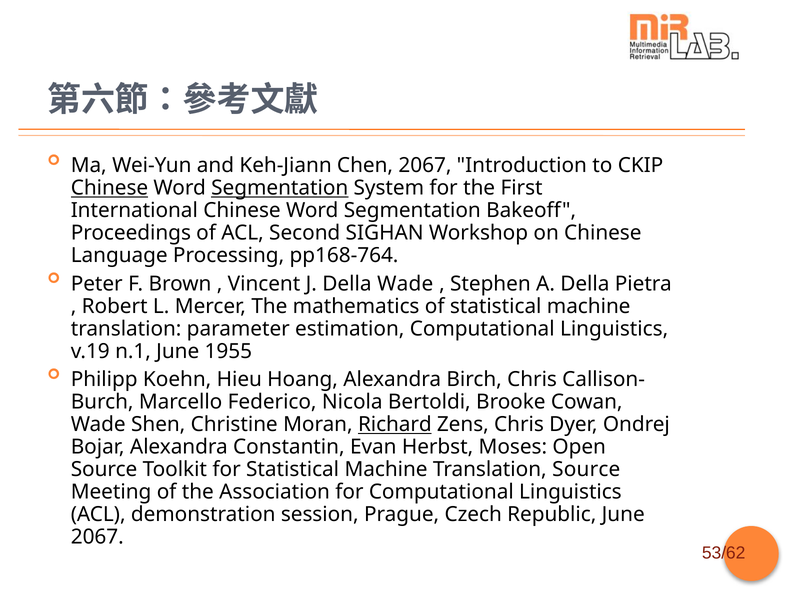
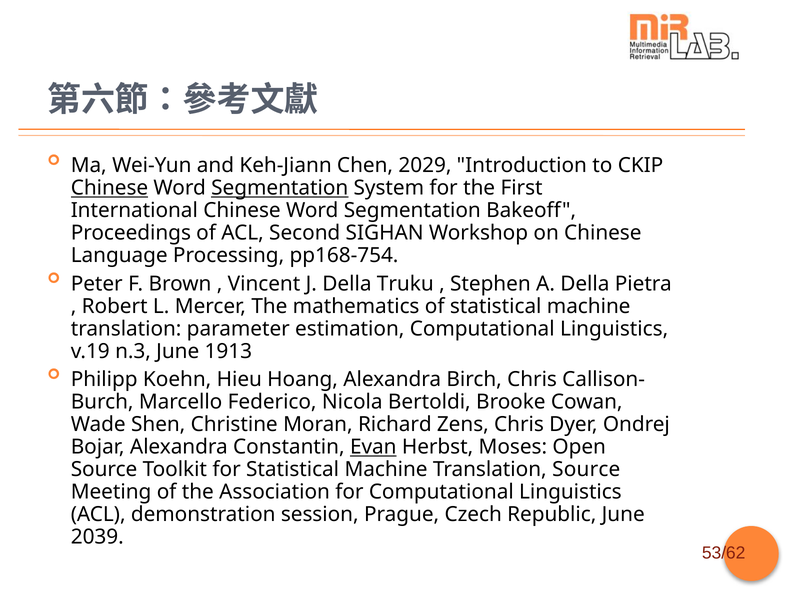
Chen 2067: 2067 -> 2029 (425, 166)
pp168-764: pp168-764 -> pp168-754 (344, 255)
Della Wade: Wade -> Truku (405, 284)
n.1: n.1 -> n.3 (133, 351)
1955: 1955 -> 1913 (228, 351)
Richard underline: present -> none (395, 424)
Evan underline: none -> present (373, 447)
2067: 2067 -> 2039 (97, 537)
